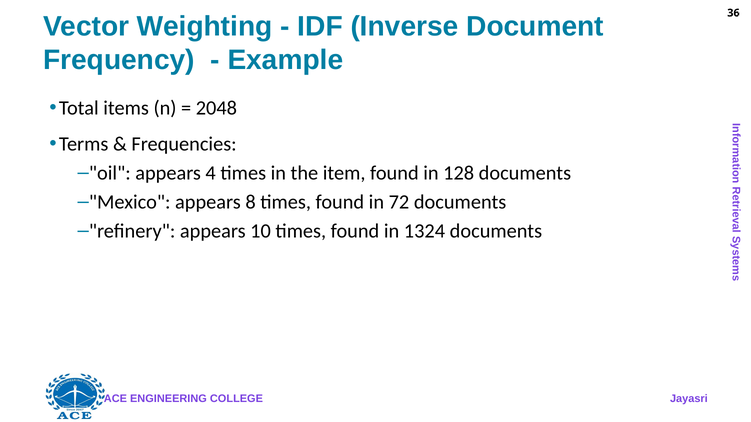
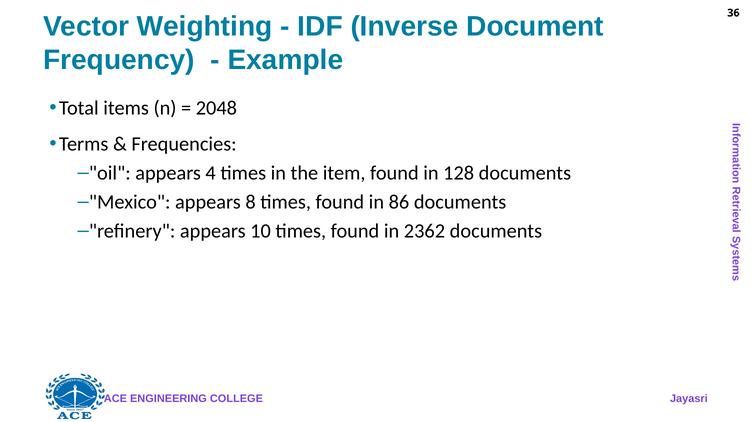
72: 72 -> 86 (399, 202)
1324: 1324 -> 2362 (424, 231)
